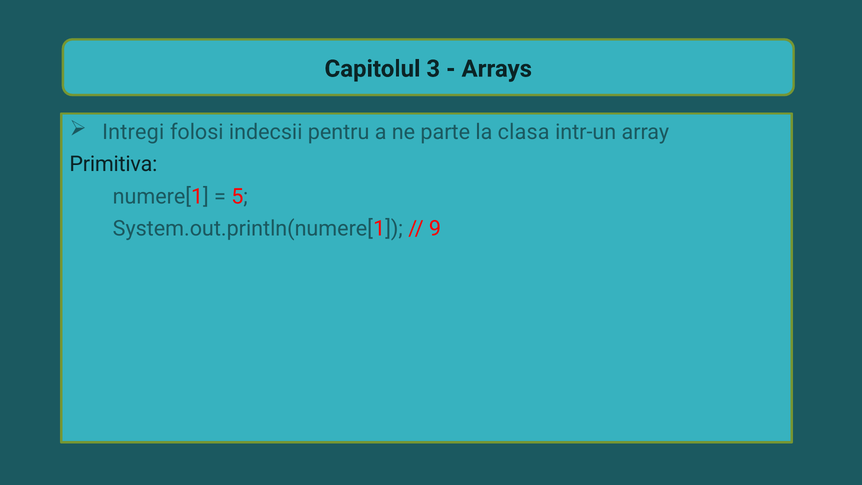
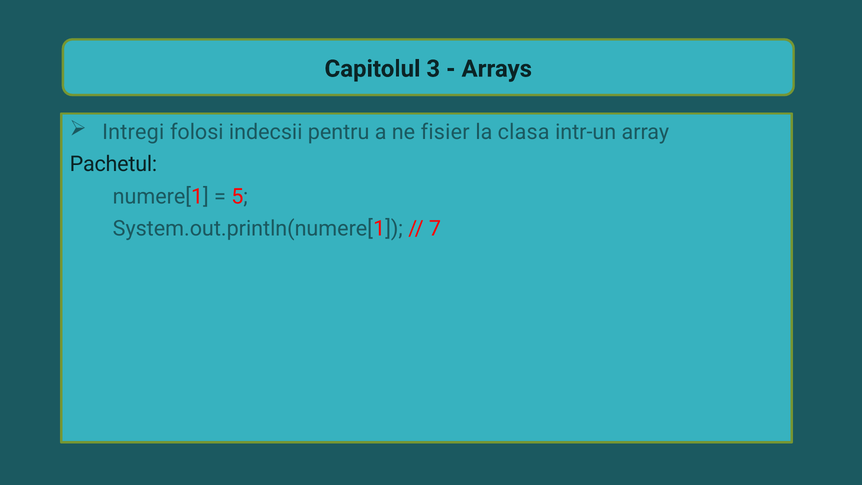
parte: parte -> fisier (445, 132)
Primitiva: Primitiva -> Pachetul (113, 164)
9: 9 -> 7 (435, 229)
